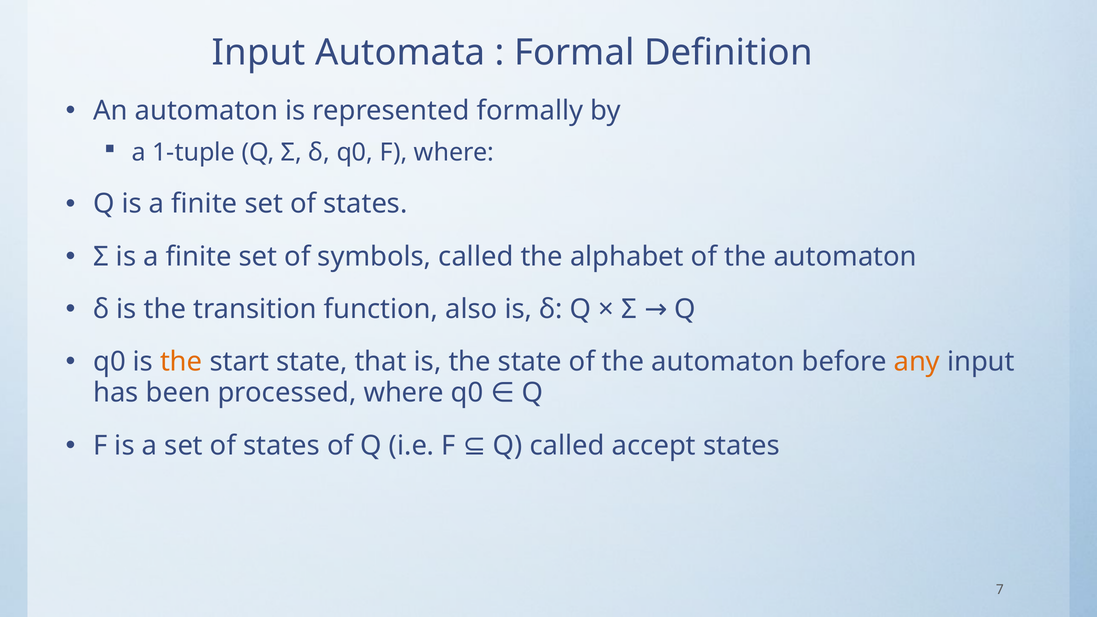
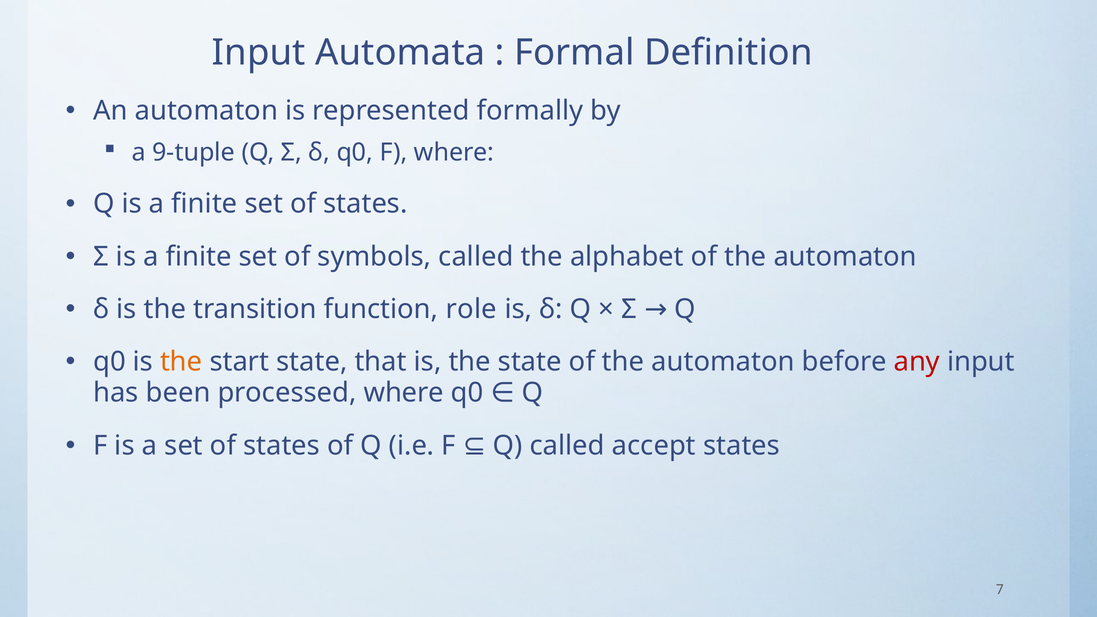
1-tuple: 1-tuple -> 9-tuple (194, 153)
also: also -> role (471, 309)
any colour: orange -> red (917, 362)
